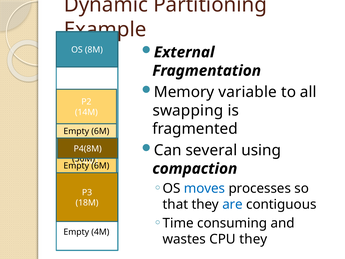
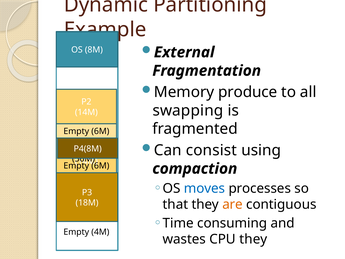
variable: variable -> produce (248, 92)
several: several -> consist (211, 150)
are colour: blue -> orange (233, 204)
